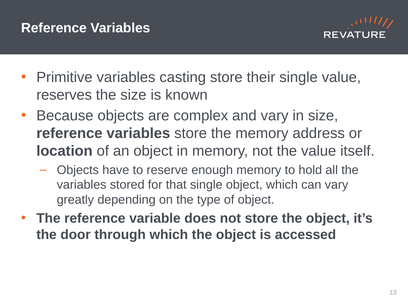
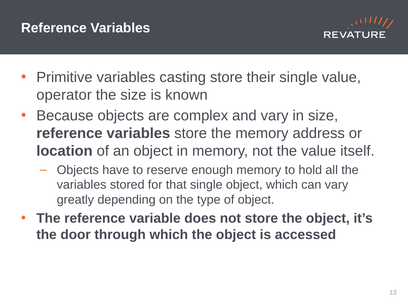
reserves: reserves -> operator (64, 95)
